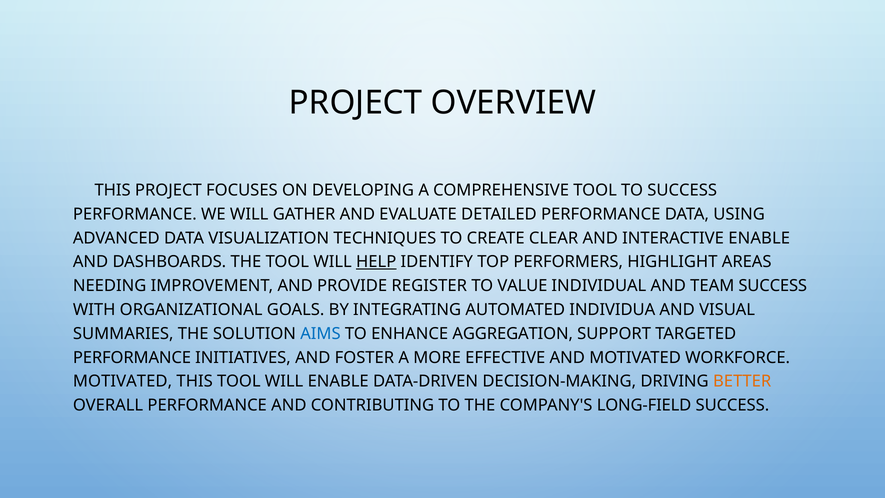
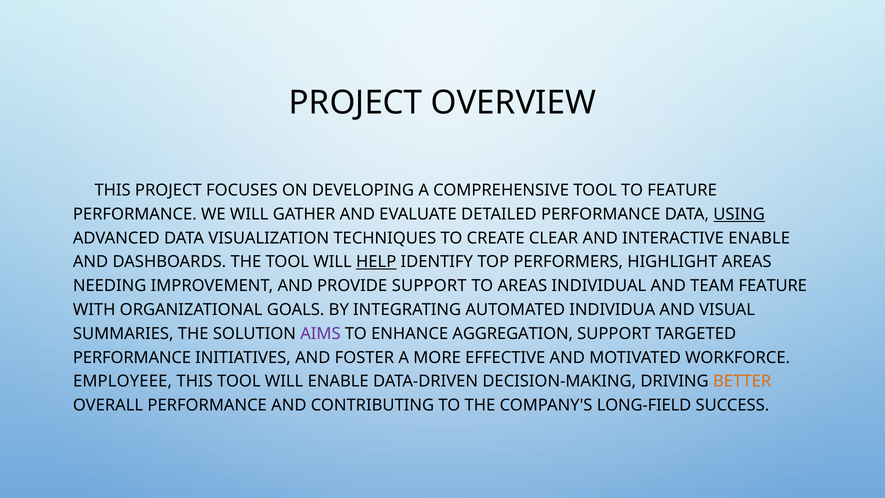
TO SUCCESS: SUCCESS -> FEATURE (682, 190)
USING underline: none -> present (739, 214)
PROVIDE REGISTER: REGISTER -> SUPPORT (429, 286)
TO VALUE: VALUE -> AREAS (522, 286)
TEAM SUCCESS: SUCCESS -> FEATURE (773, 286)
AIMS colour: blue -> purple (320, 334)
MOTIVATED: MOTIVATED -> EMPLOYEEE (122, 381)
